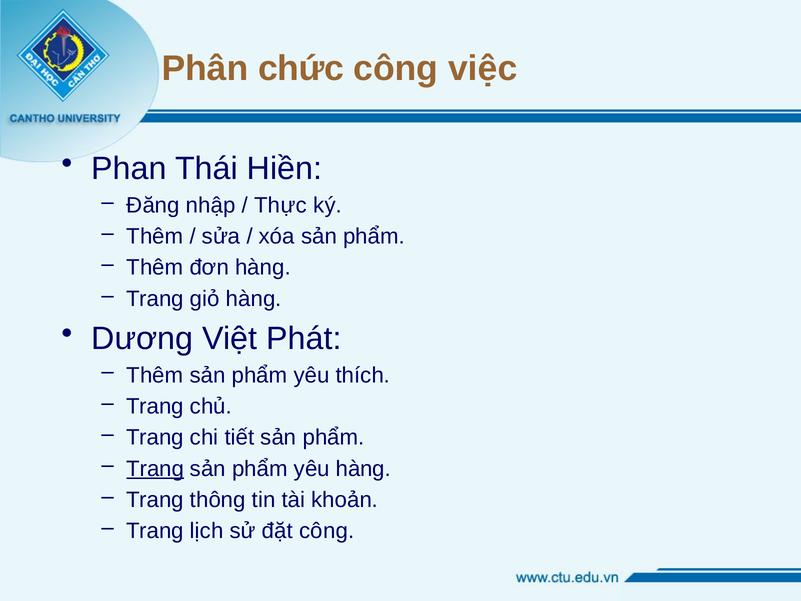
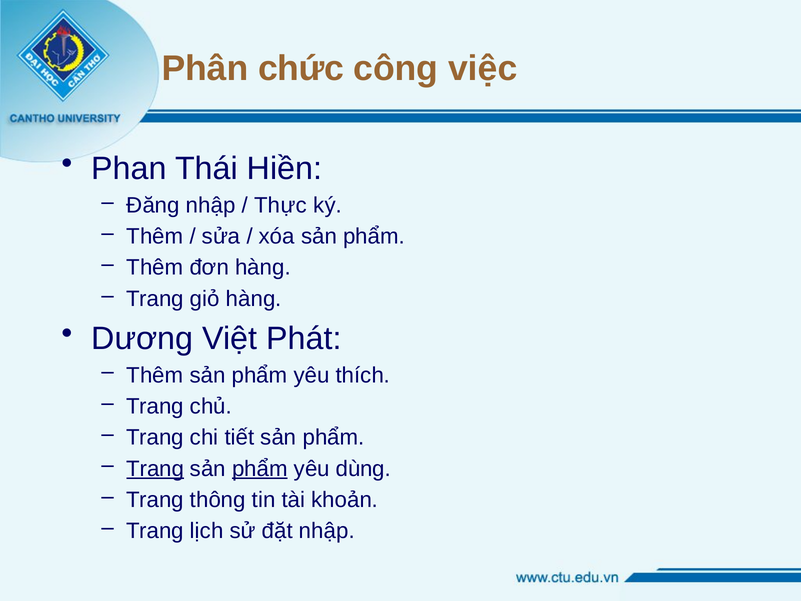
phẩm underline: none -> present (260, 468)
yêu hàng: hàng -> dùng (363, 468)
đặt công: công -> nhập (327, 531)
